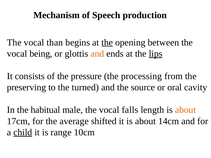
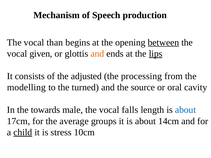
the underline: present -> none (107, 42)
between underline: none -> present (163, 42)
being: being -> given (41, 54)
pressure: pressure -> adjusted (86, 76)
preserving: preserving -> modelling (26, 88)
habitual: habitual -> towards (45, 110)
about colour: orange -> blue (186, 110)
shifted: shifted -> groups (104, 121)
range: range -> stress (61, 133)
